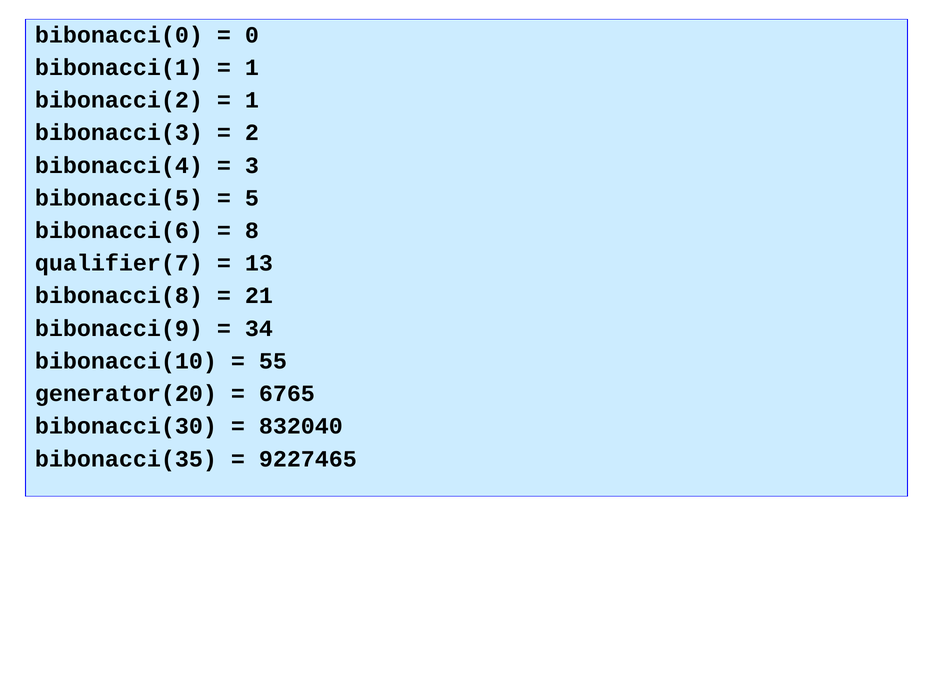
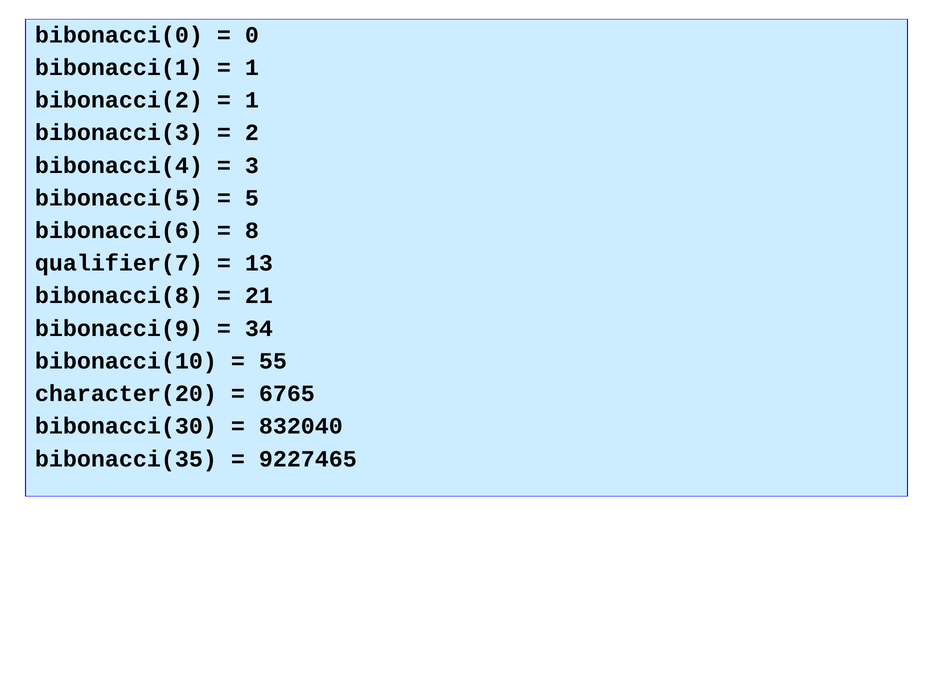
generator(20: generator(20 -> character(20 (126, 394)
